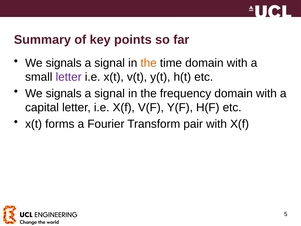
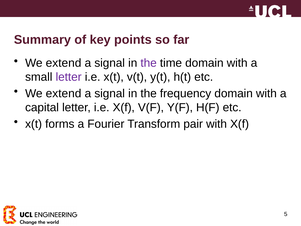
signals: signals -> extend (64, 63)
the colour: orange -> purple (149, 63)
signals: signals -> extend (64, 93)
